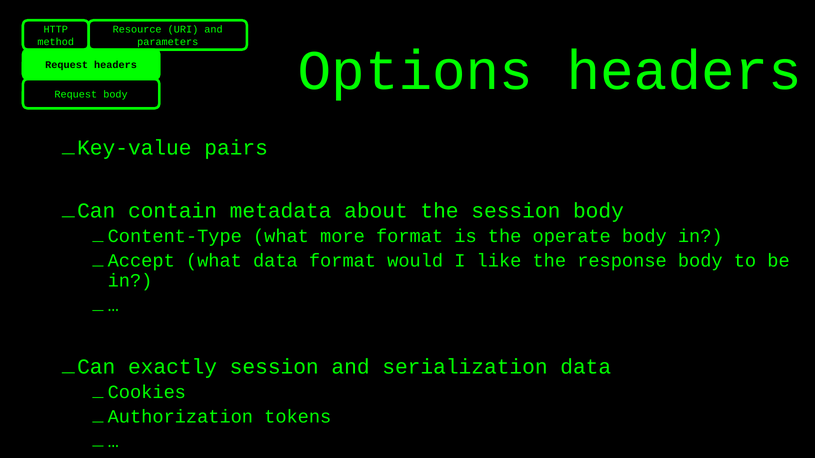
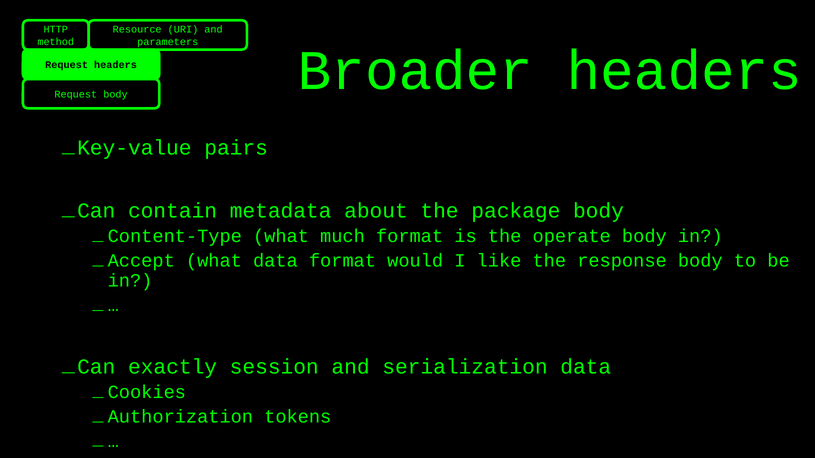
Options: Options -> Broader (415, 71)
the session: session -> package (516, 211)
more: more -> much (342, 237)
